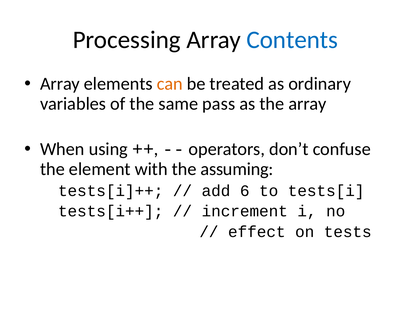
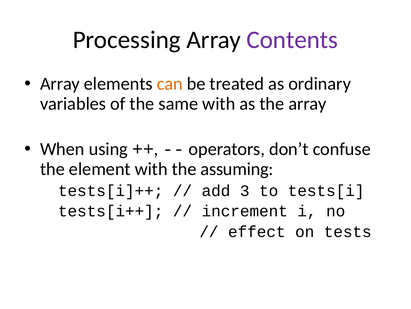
Contents colour: blue -> purple (292, 40)
same pass: pass -> with (219, 103)
6: 6 -> 3 (245, 190)
